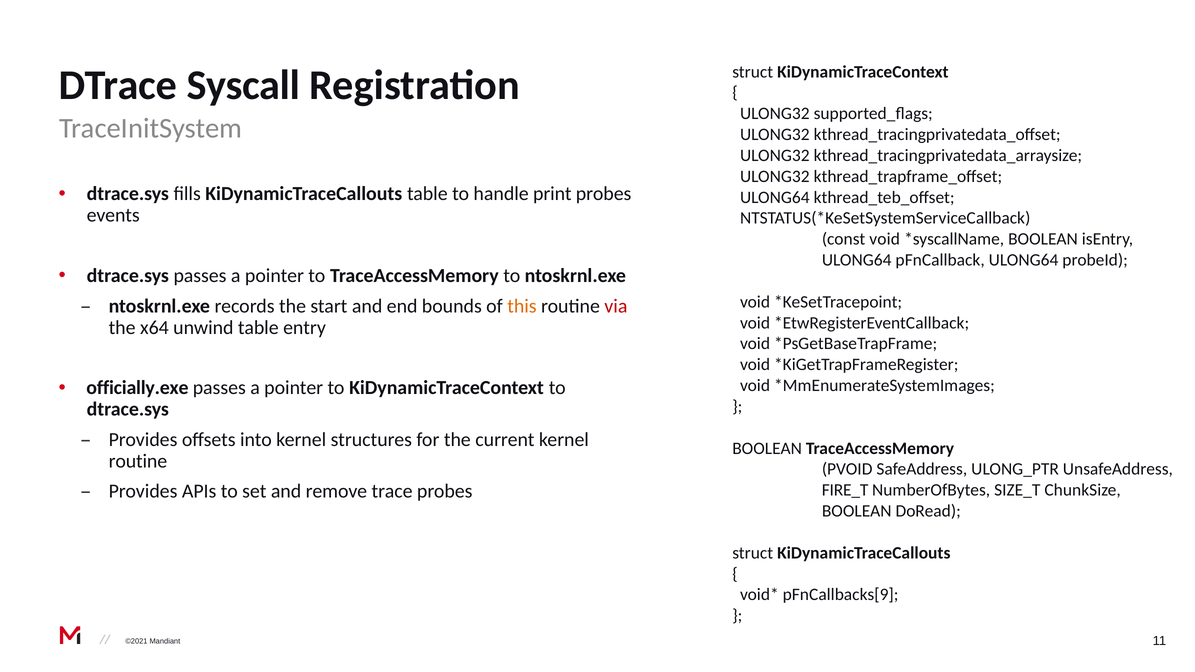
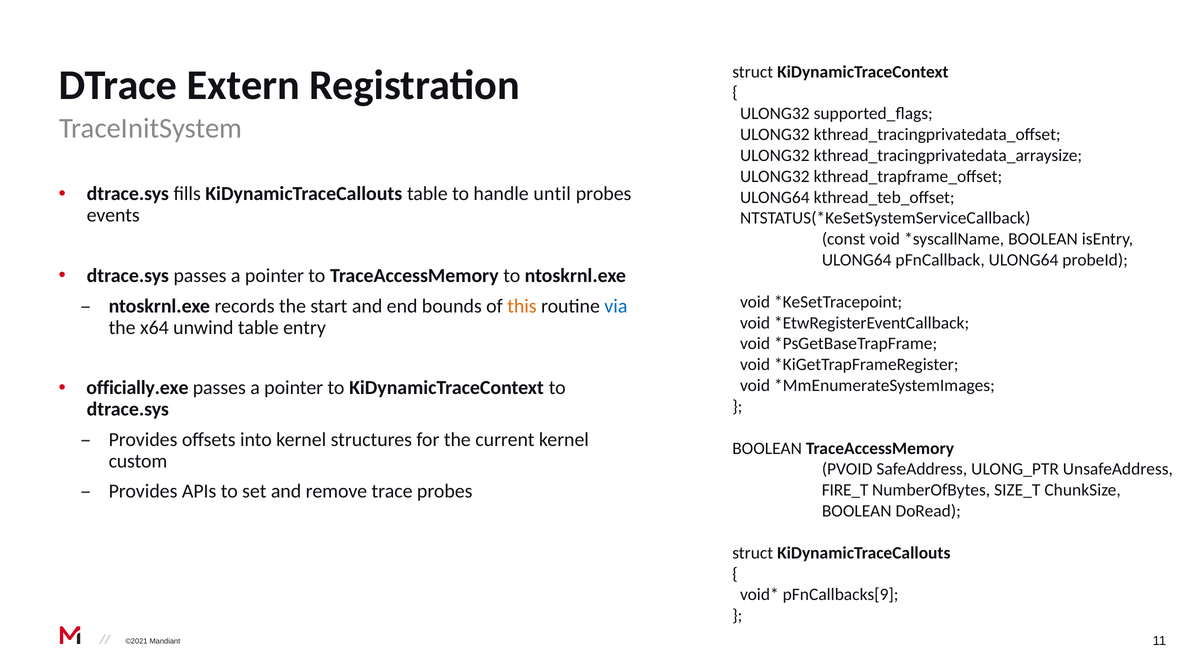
Syscall: Syscall -> Extern (243, 85)
print: print -> until (552, 194)
via colour: red -> blue (616, 306)
routine: routine -> custom (138, 461)
